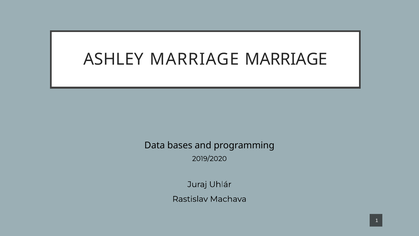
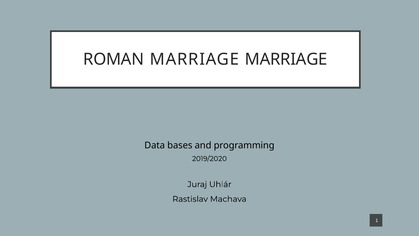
ASHLEY: ASHLEY -> ROMAN (114, 59)
